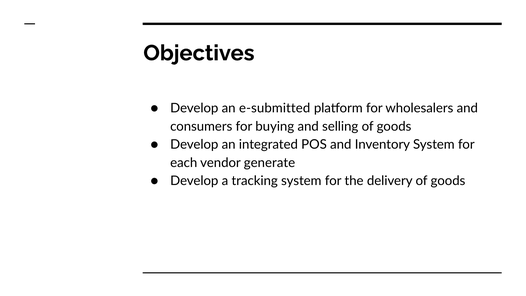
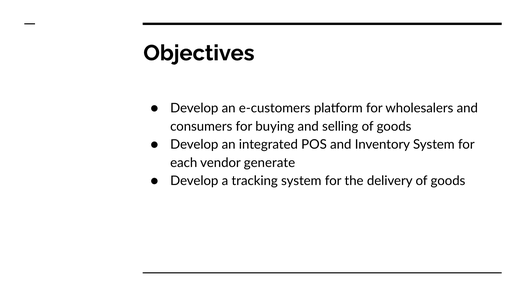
e-submitted: e-submitted -> e-customers (275, 108)
